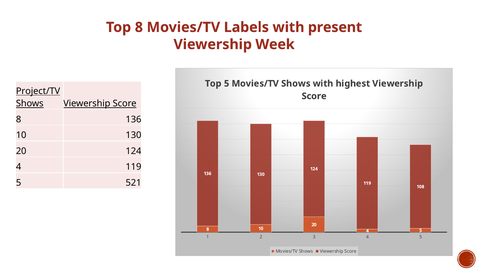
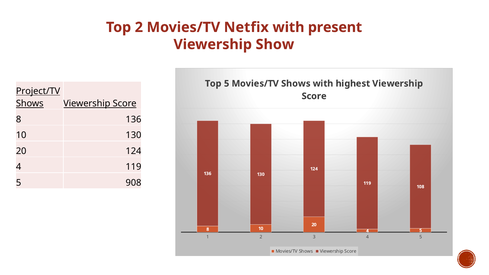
Top 8: 8 -> 2 (139, 27)
Labels: Labels -> Netfix (246, 27)
Week: Week -> Show (275, 44)
521: 521 -> 908 (134, 183)
